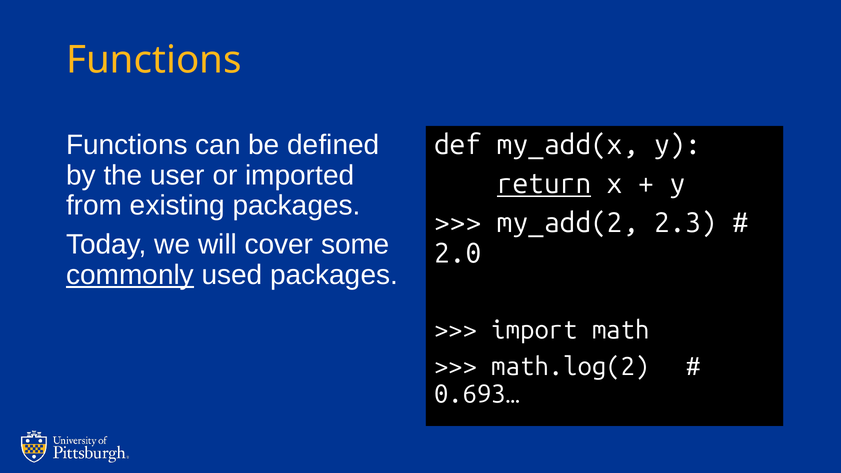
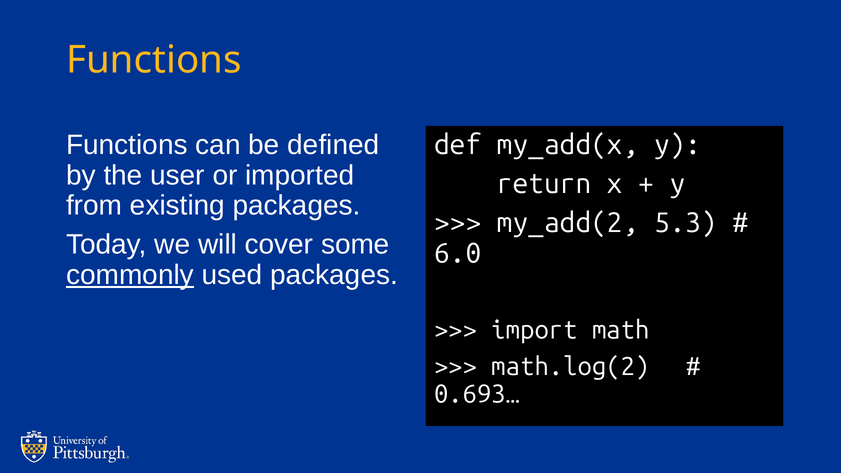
return underline: present -> none (544, 184)
2.3: 2.3 -> 5.3 (685, 223)
2.0: 2.0 -> 6.0 (458, 253)
